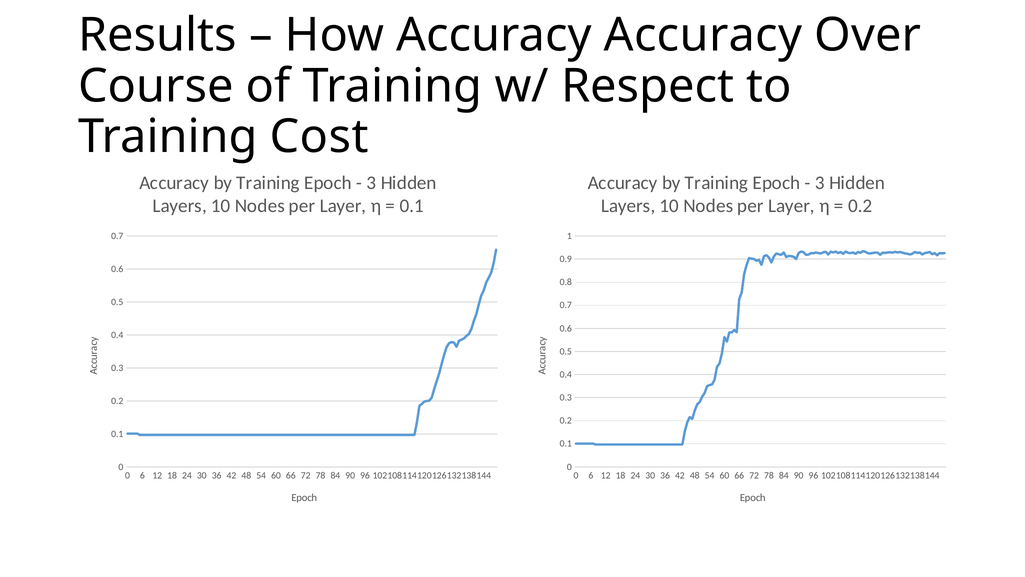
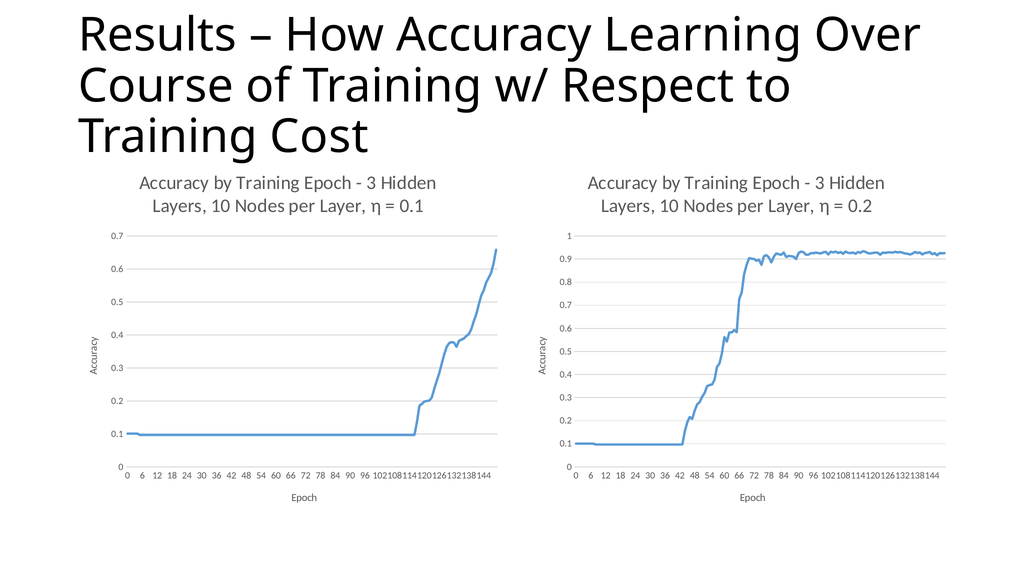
Accuracy Accuracy: Accuracy -> Learning (703, 35)
